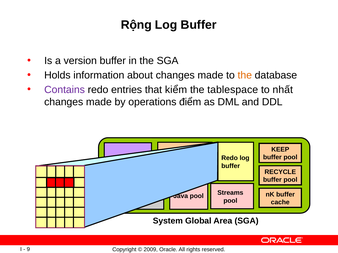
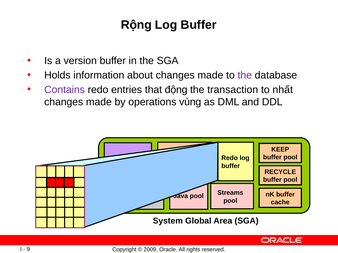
the colour: orange -> purple (245, 75)
kiểm: kiểm -> động (176, 90)
tablespace: tablespace -> transaction (233, 90)
điểm: điểm -> vùng (190, 102)
